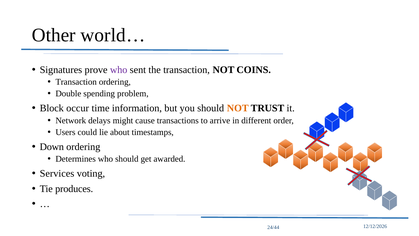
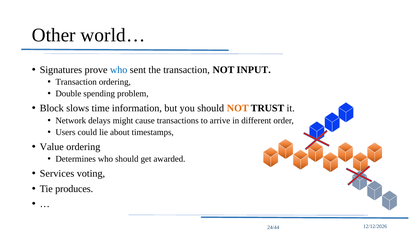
who colour: purple -> blue (119, 70)
COINS: COINS -> INPUT (254, 70)
occur: occur -> slows (78, 108)
Down: Down -> Value (52, 147)
